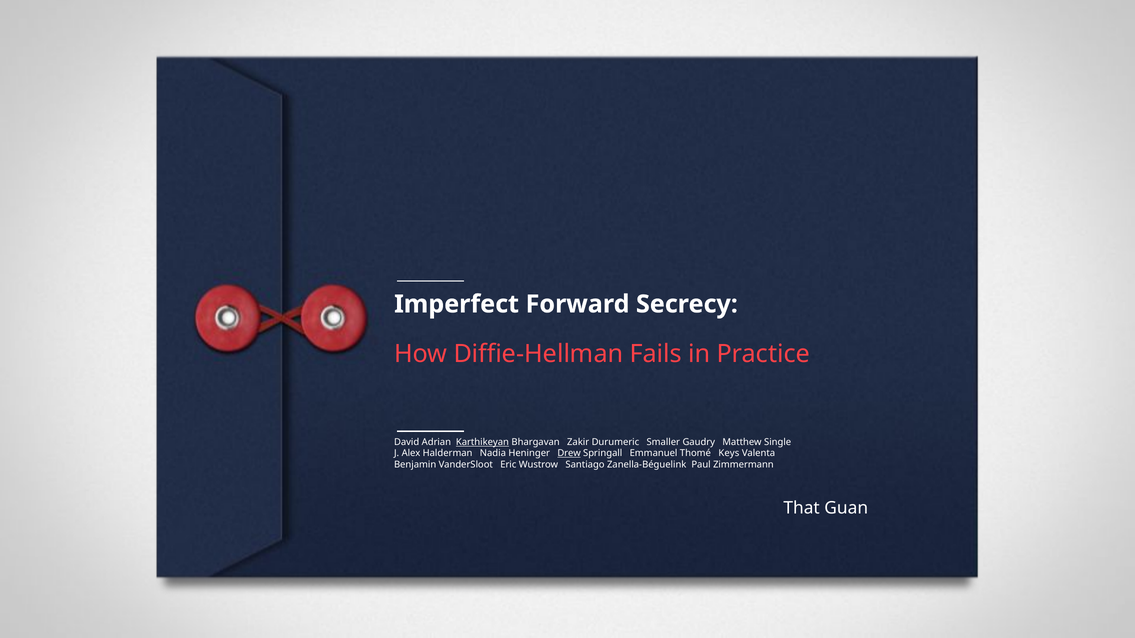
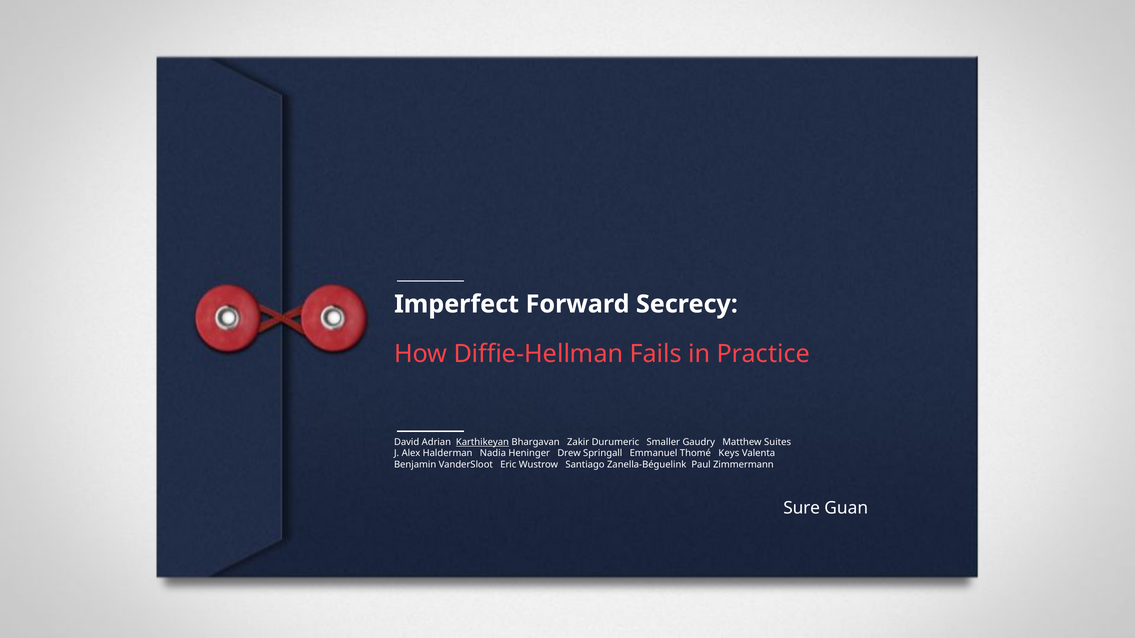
Single: Single -> Suites (778, 442)
Drew underline: present -> none (569, 454)
That: That -> Sure (802, 509)
